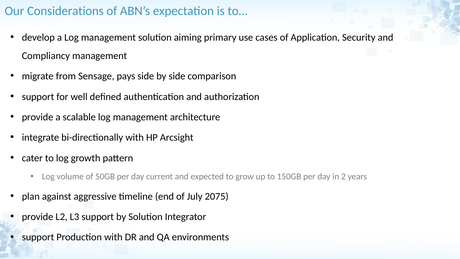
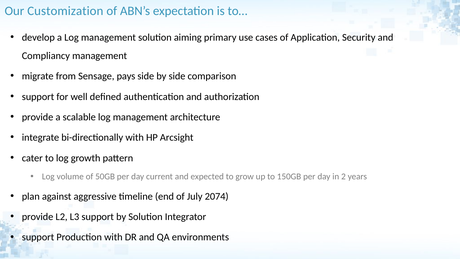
Considerations: Considerations -> Customization (65, 11)
2075: 2075 -> 2074 (217, 196)
